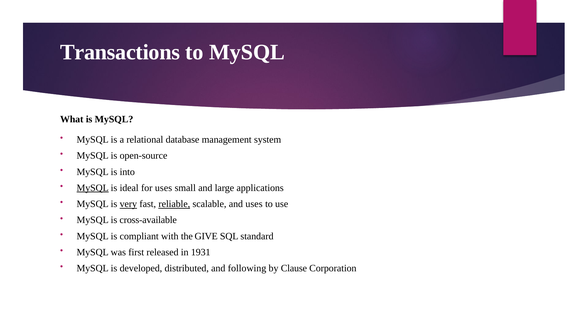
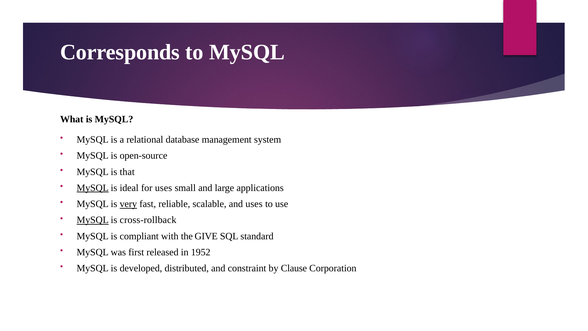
Transactions: Transactions -> Corresponds (120, 52)
into: into -> that (127, 172)
reliable underline: present -> none (174, 204)
MySQL underline: none -> present (93, 220)
cross-available: cross-available -> cross-rollback (148, 220)
1931: 1931 -> 1952 (201, 252)
following: following -> constraint (247, 268)
